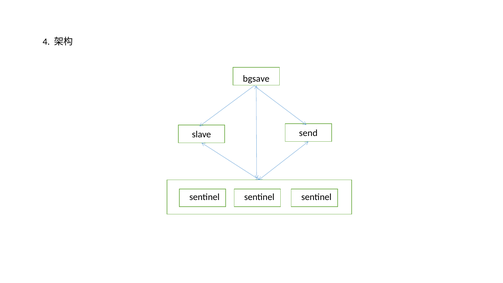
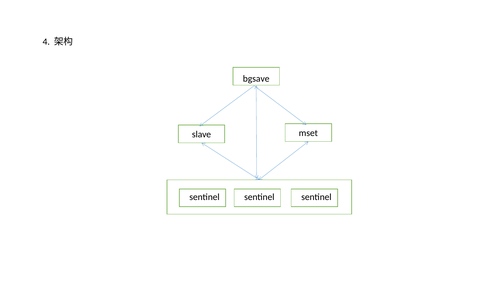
send: send -> mset (308, 133)
